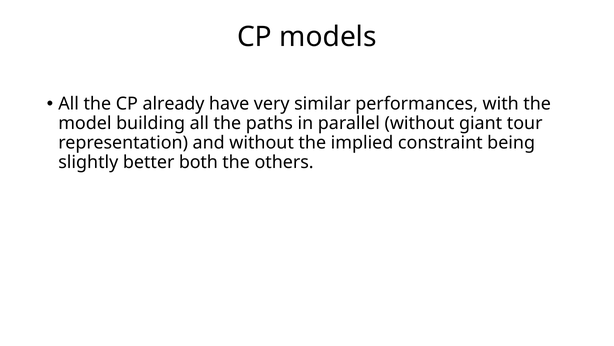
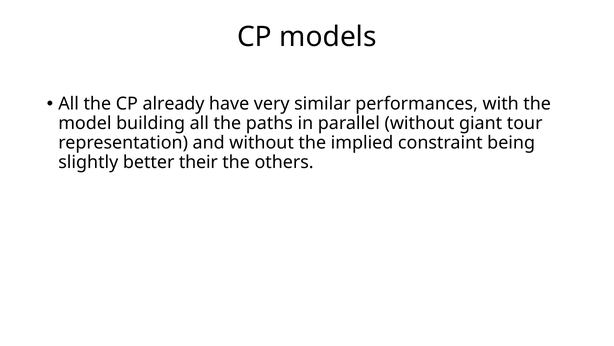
both: both -> their (198, 162)
